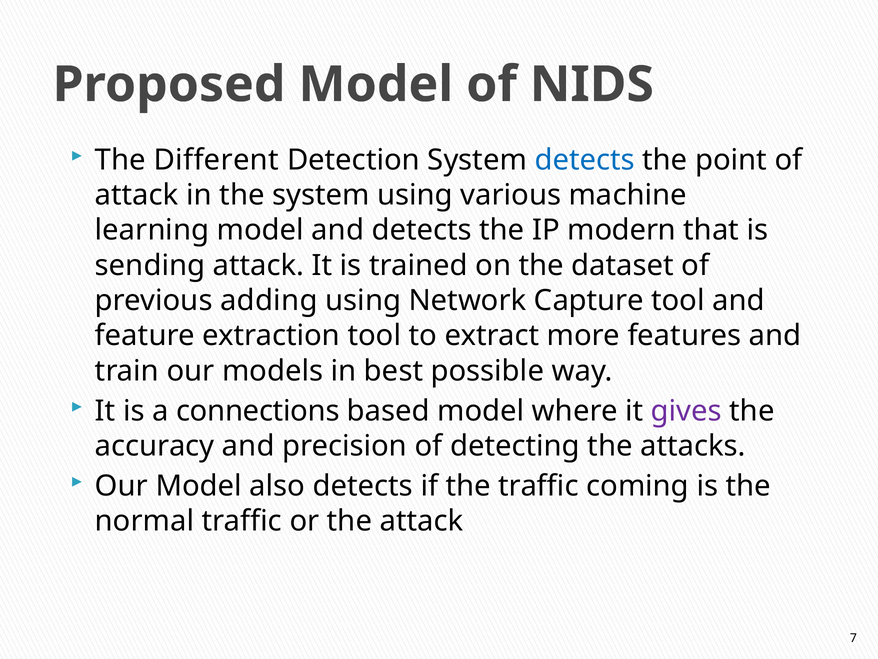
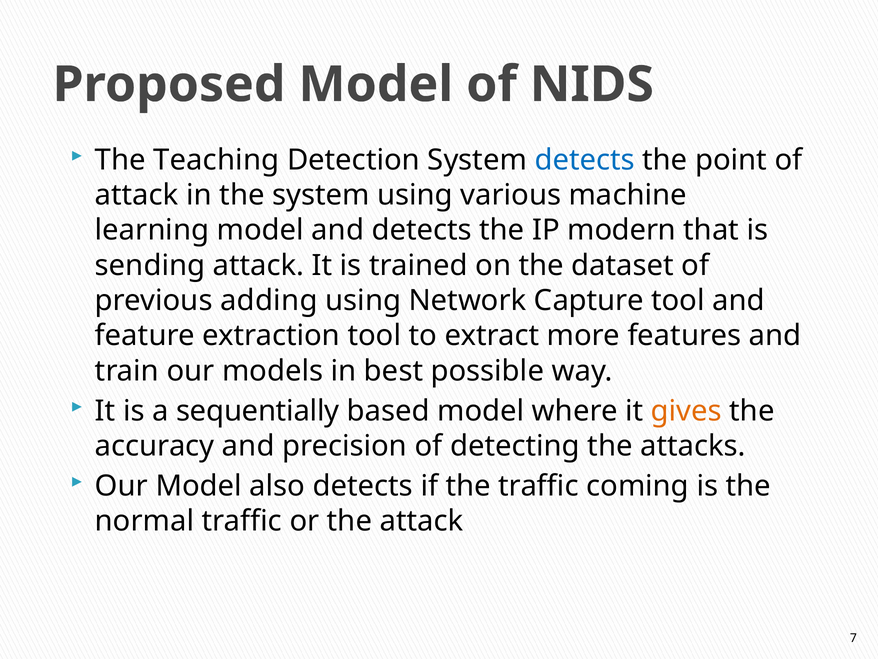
Different: Different -> Teaching (216, 160)
connections: connections -> sequentially (258, 411)
gives colour: purple -> orange (686, 411)
